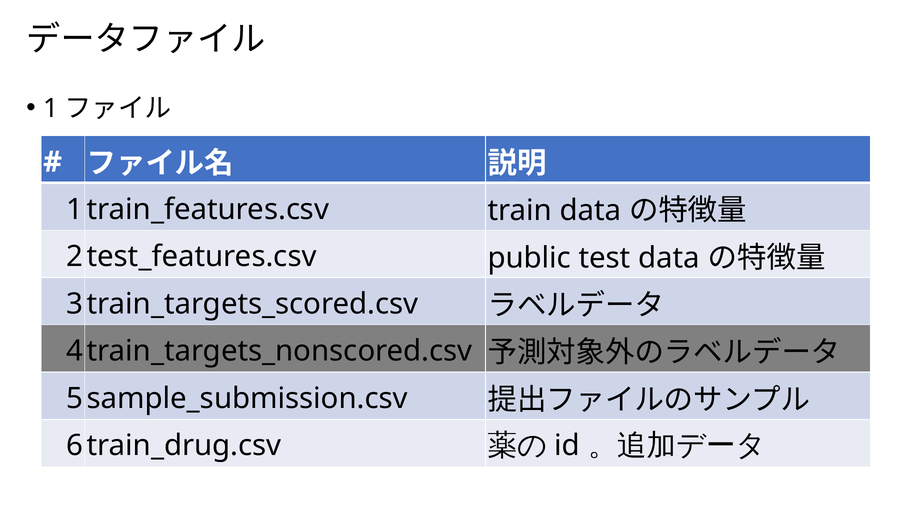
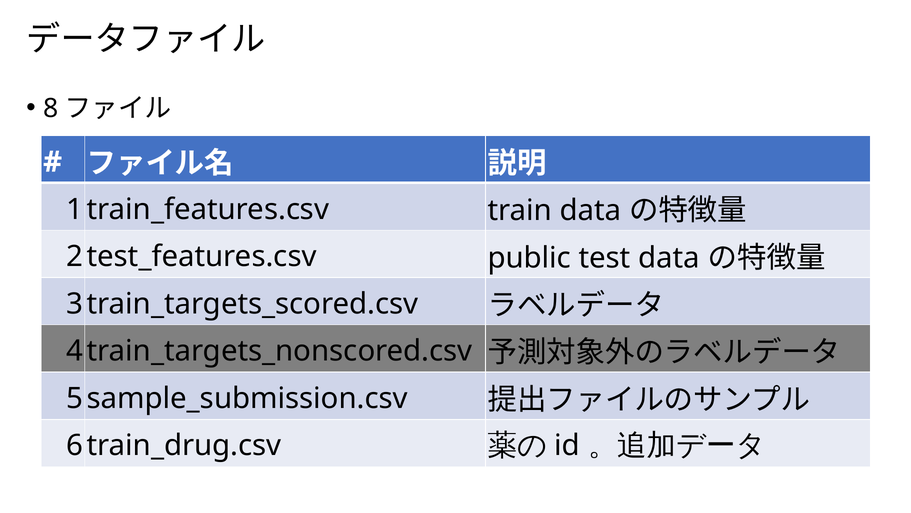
1: 1 -> 8 (51, 108)
